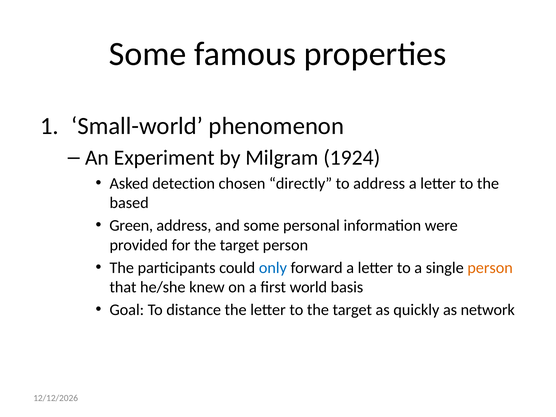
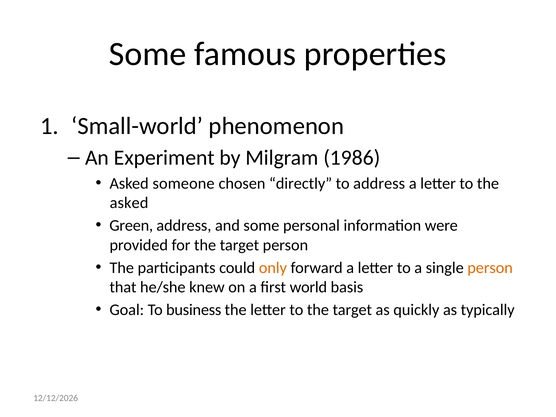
1924: 1924 -> 1986 (352, 158)
detection: detection -> someone (184, 183)
based: based -> asked (129, 203)
only colour: blue -> orange (273, 268)
distance: distance -> business (194, 310)
network: network -> typically (488, 310)
